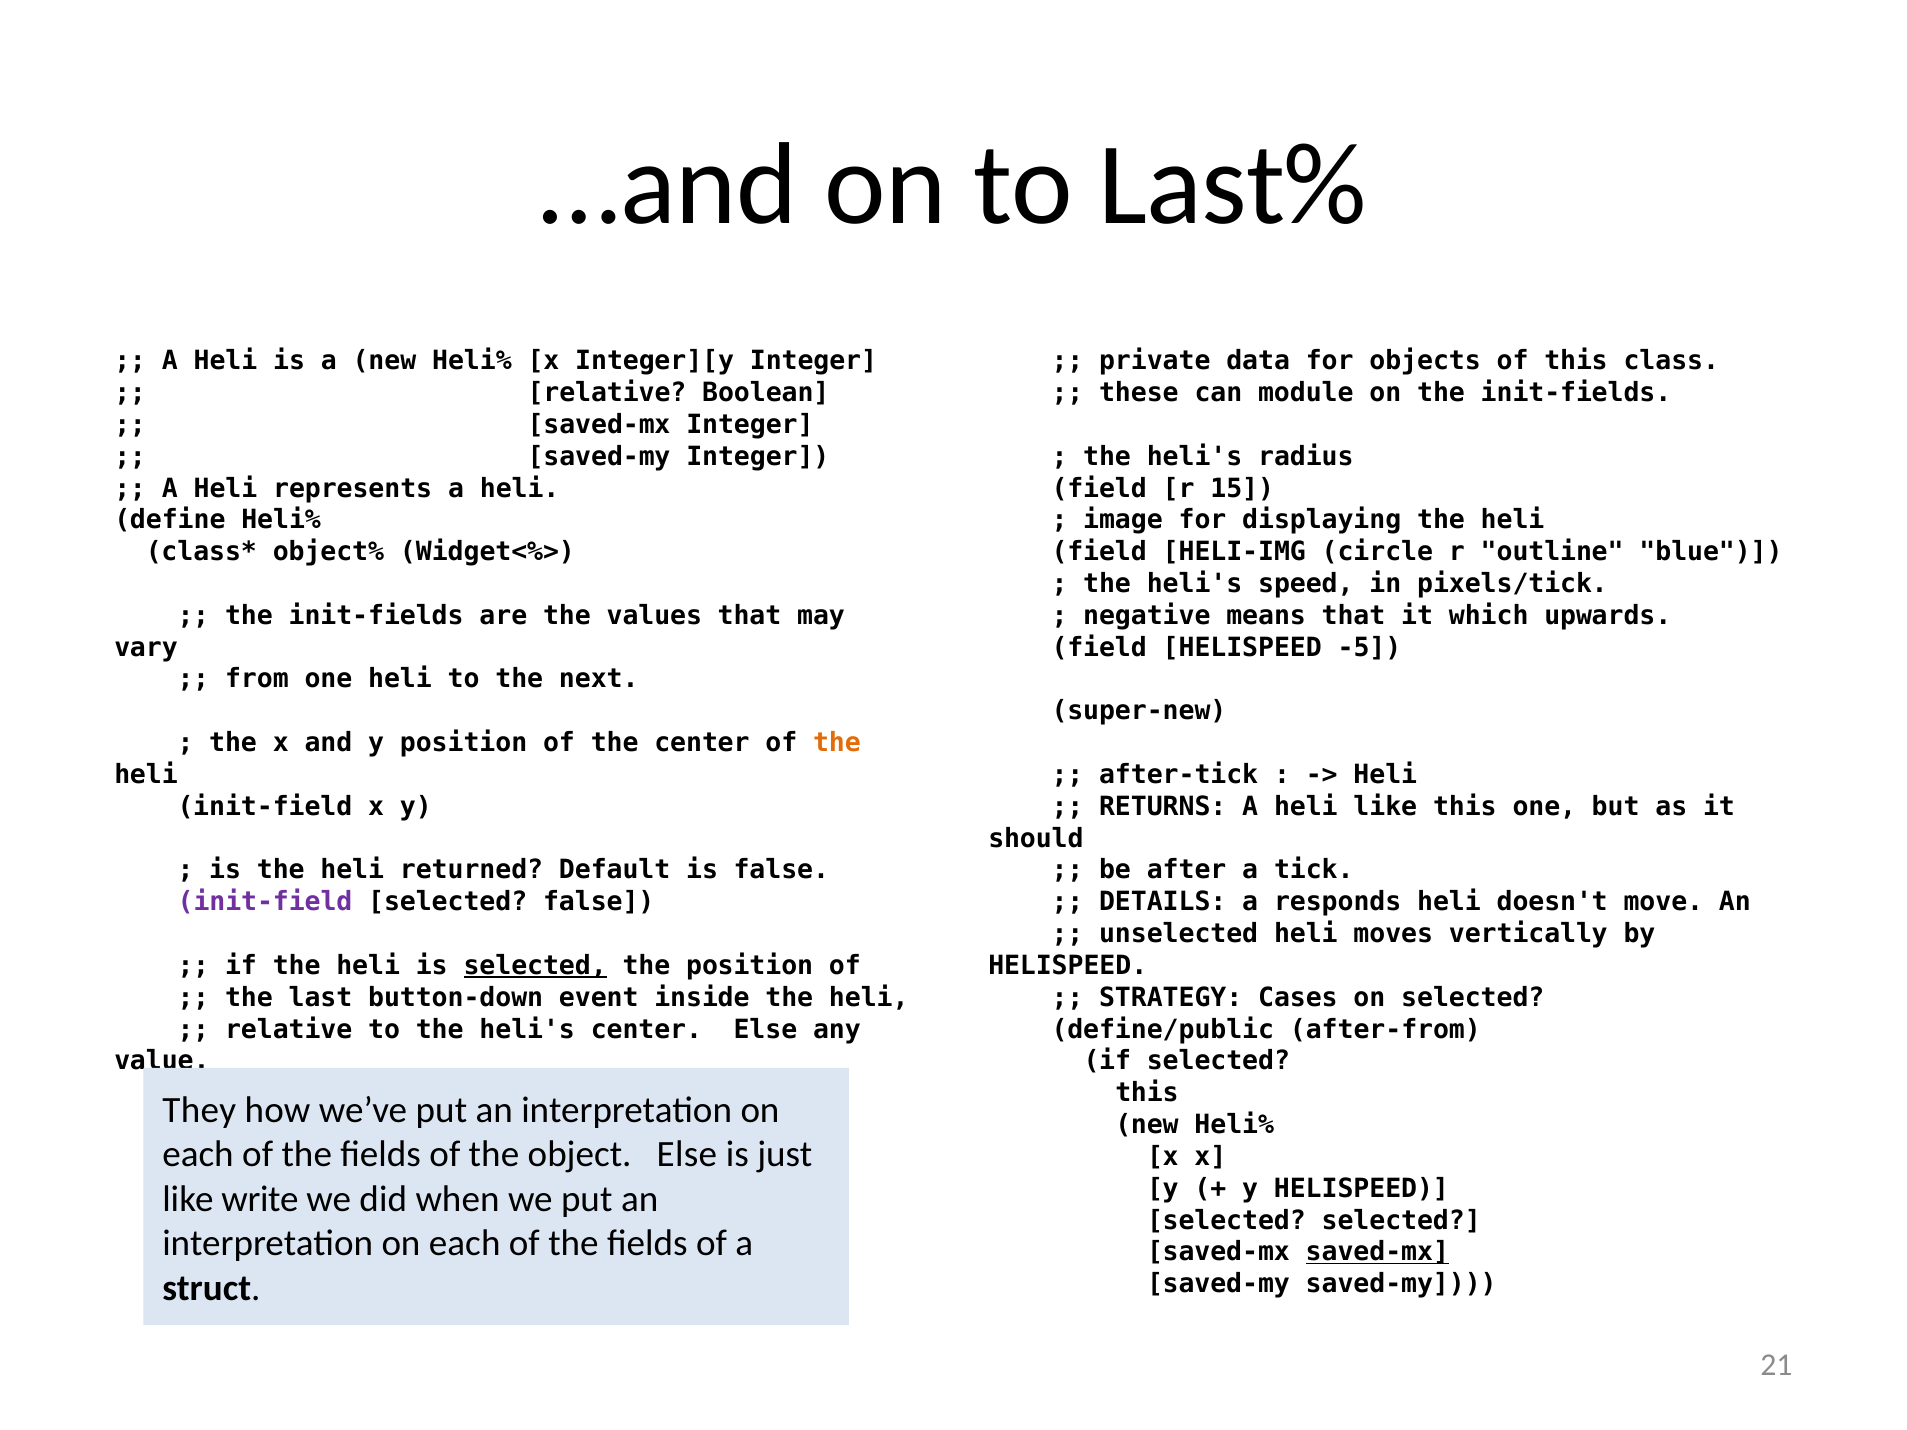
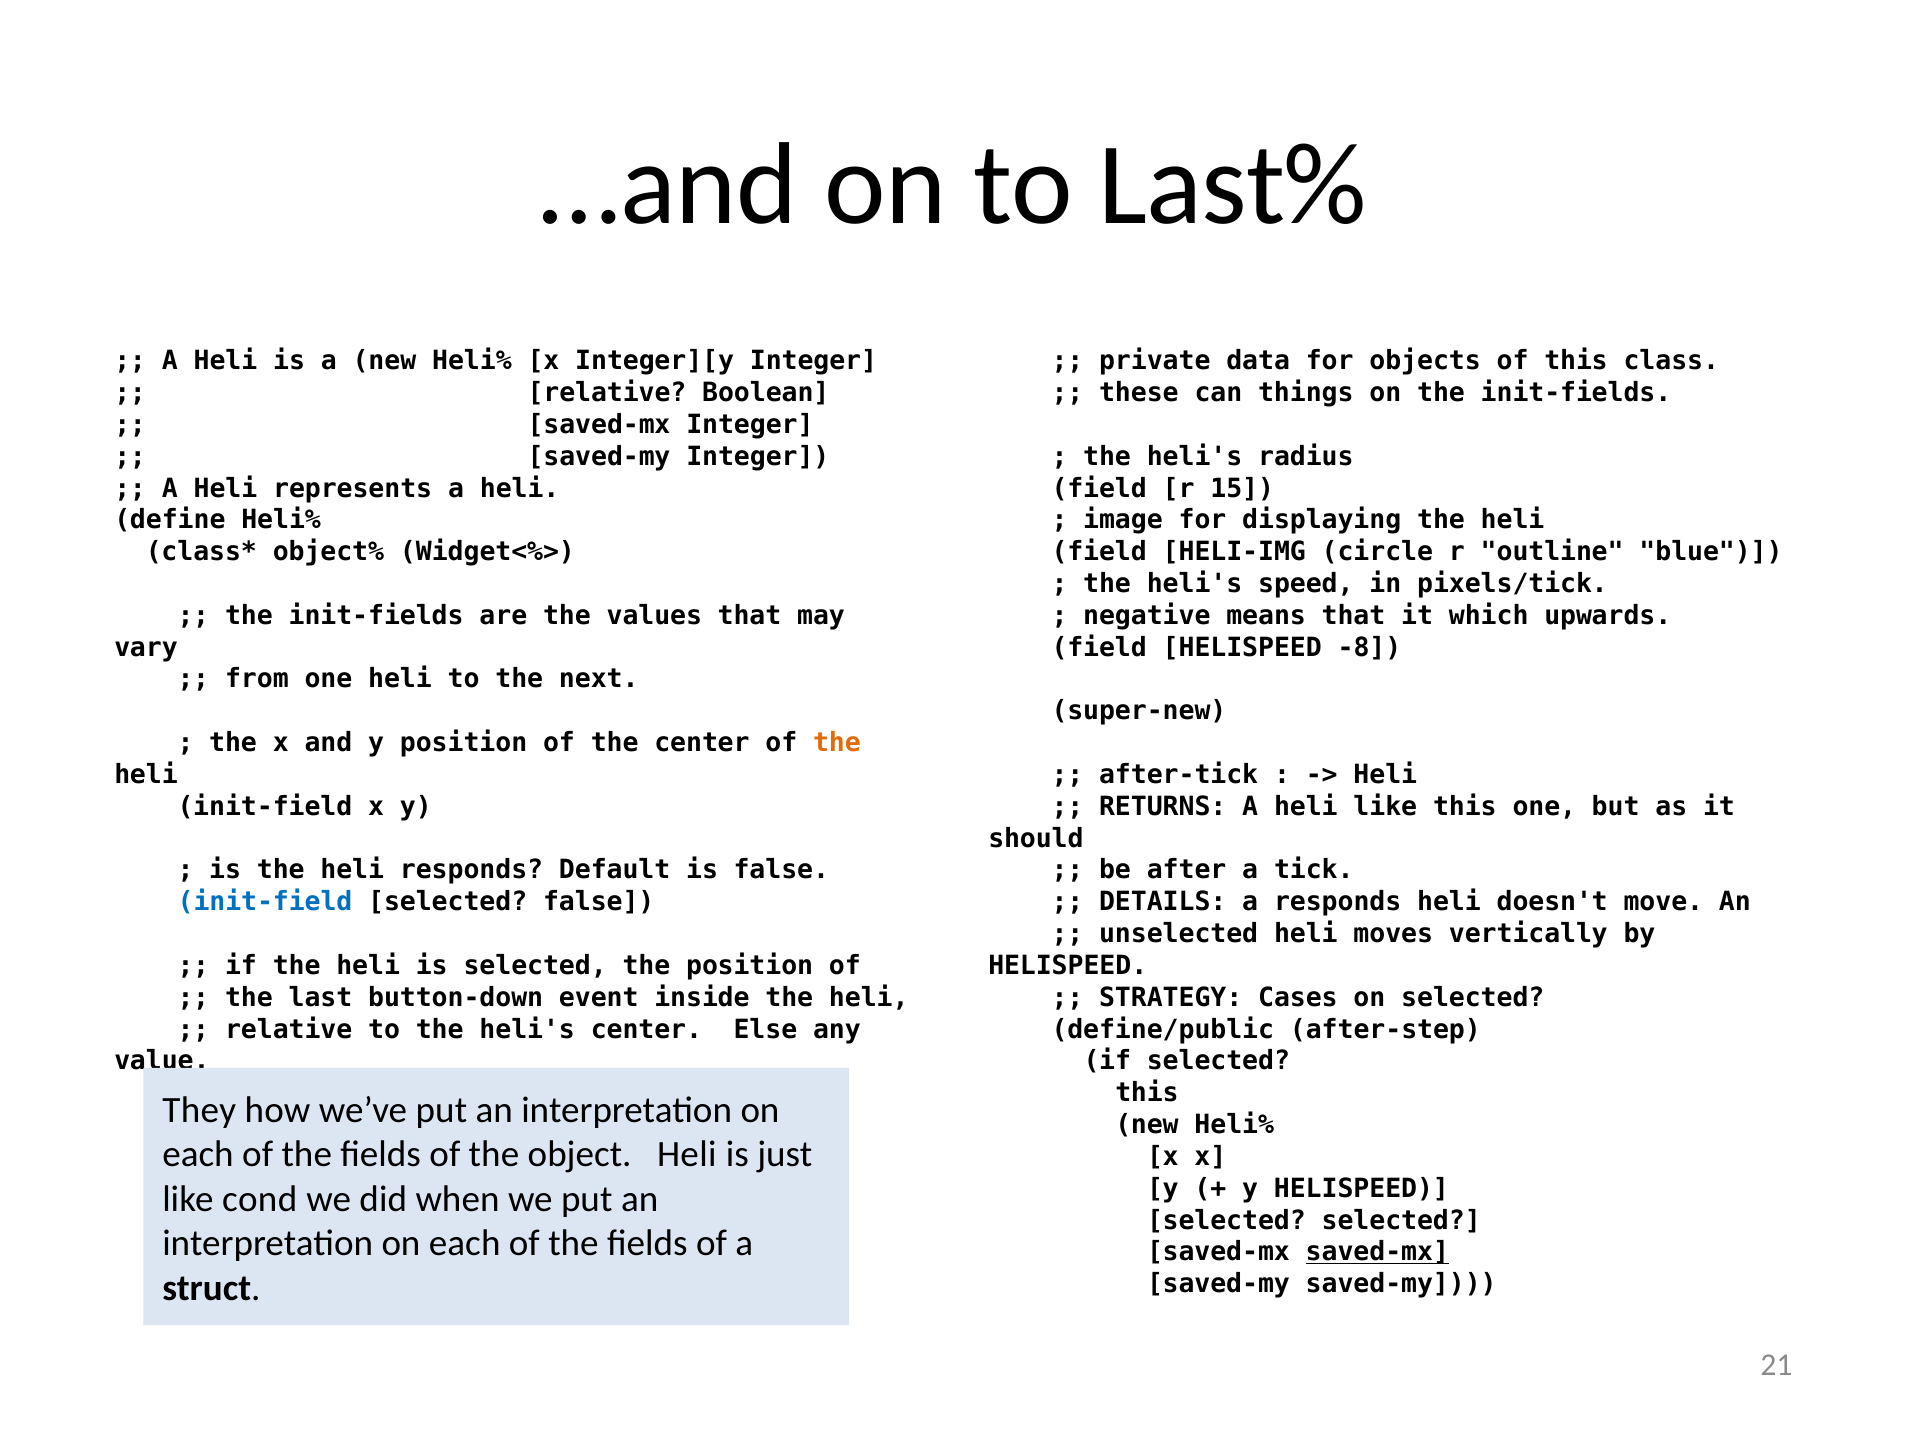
module: module -> things (1306, 393)
-5: -5 -> -8 (1369, 648)
heli returned: returned -> responds (472, 870)
init-field colour: purple -> blue (265, 902)
selected underline: present -> none (535, 966)
after-from: after-from -> after-step (1385, 1030)
object Else: Else -> Heli (687, 1155)
write: write -> cond (260, 1199)
